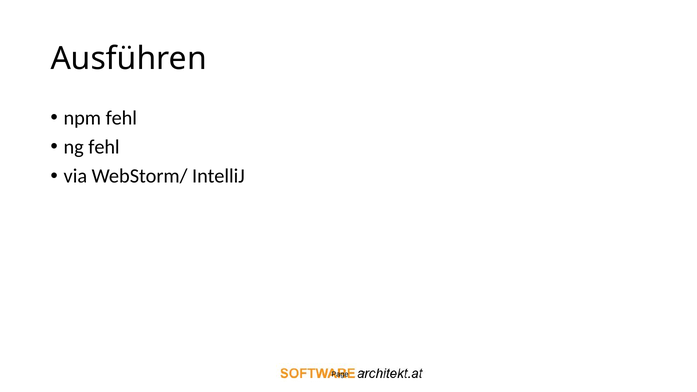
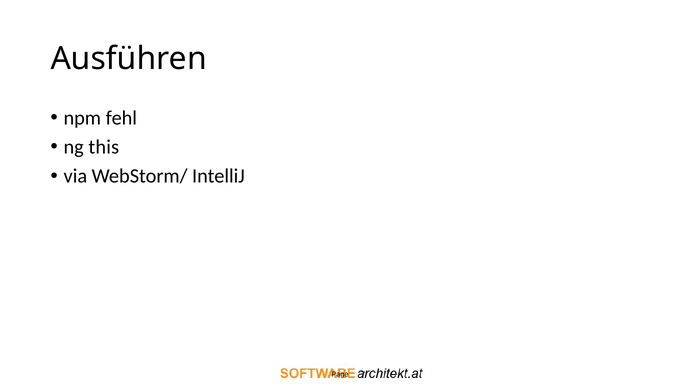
ng fehl: fehl -> this (104, 147)
